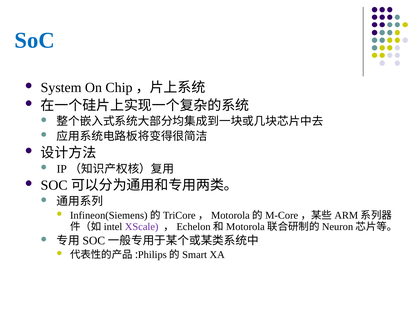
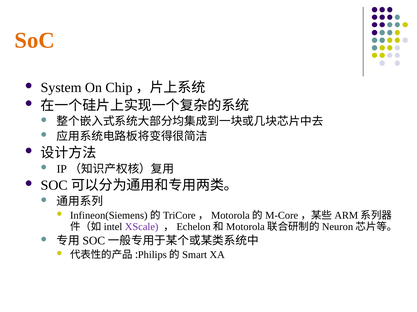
SoC colour: blue -> orange (35, 41)
